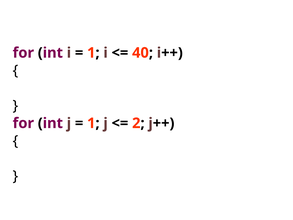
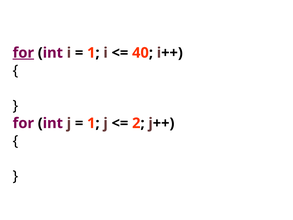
for underline: none -> present (23, 53)
